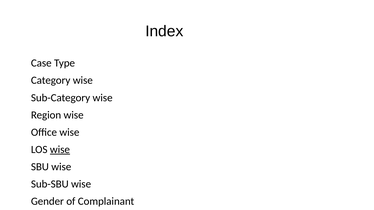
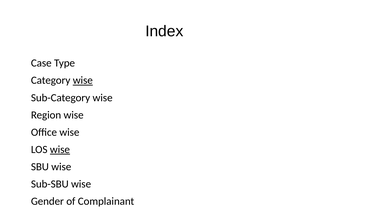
wise underline: none -> present (83, 81)
